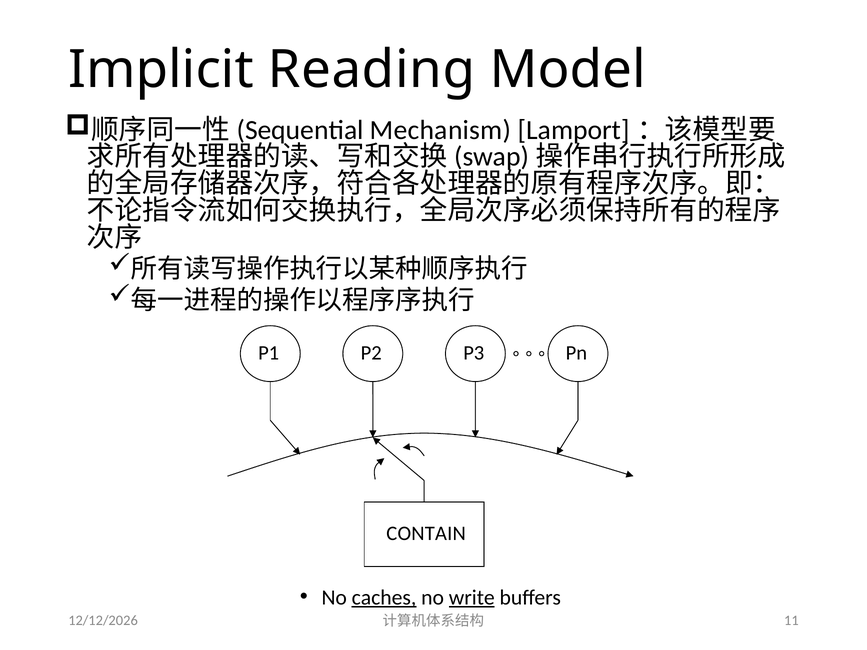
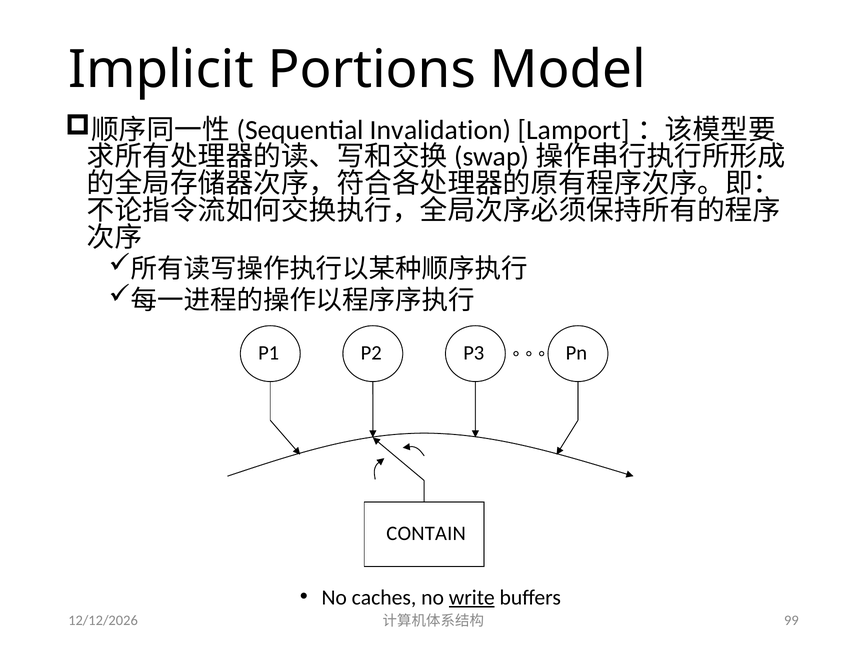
Reading: Reading -> Portions (372, 70)
Mechanism: Mechanism -> Invalidation (441, 130)
caches underline: present -> none (384, 598)
11: 11 -> 99 (791, 621)
